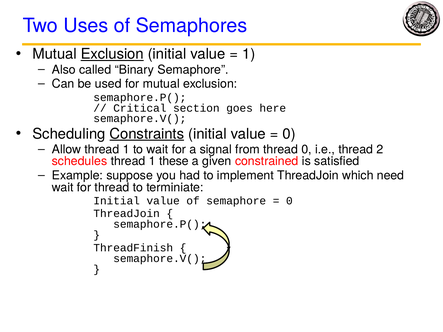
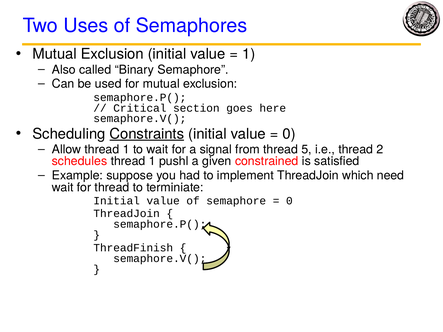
Exclusion underline: present -> none (112, 54)
thread 0: 0 -> 5 (307, 150)
these: these -> pushl (174, 161)
